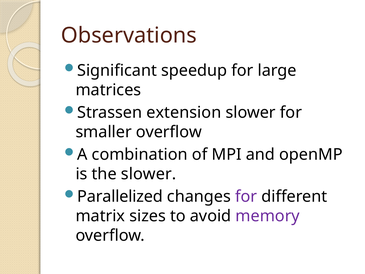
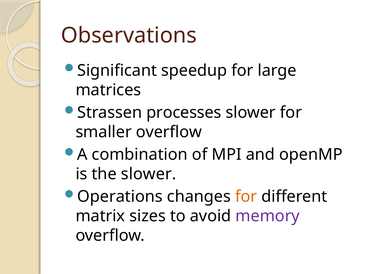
extension: extension -> processes (184, 112)
Parallelized: Parallelized -> Operations (120, 196)
for colour: purple -> orange (246, 196)
